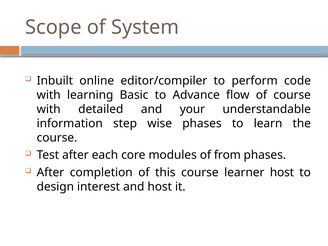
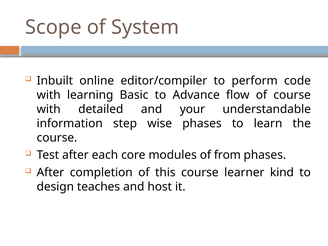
learner host: host -> kind (282, 172)
interest: interest -> teaches (99, 187)
